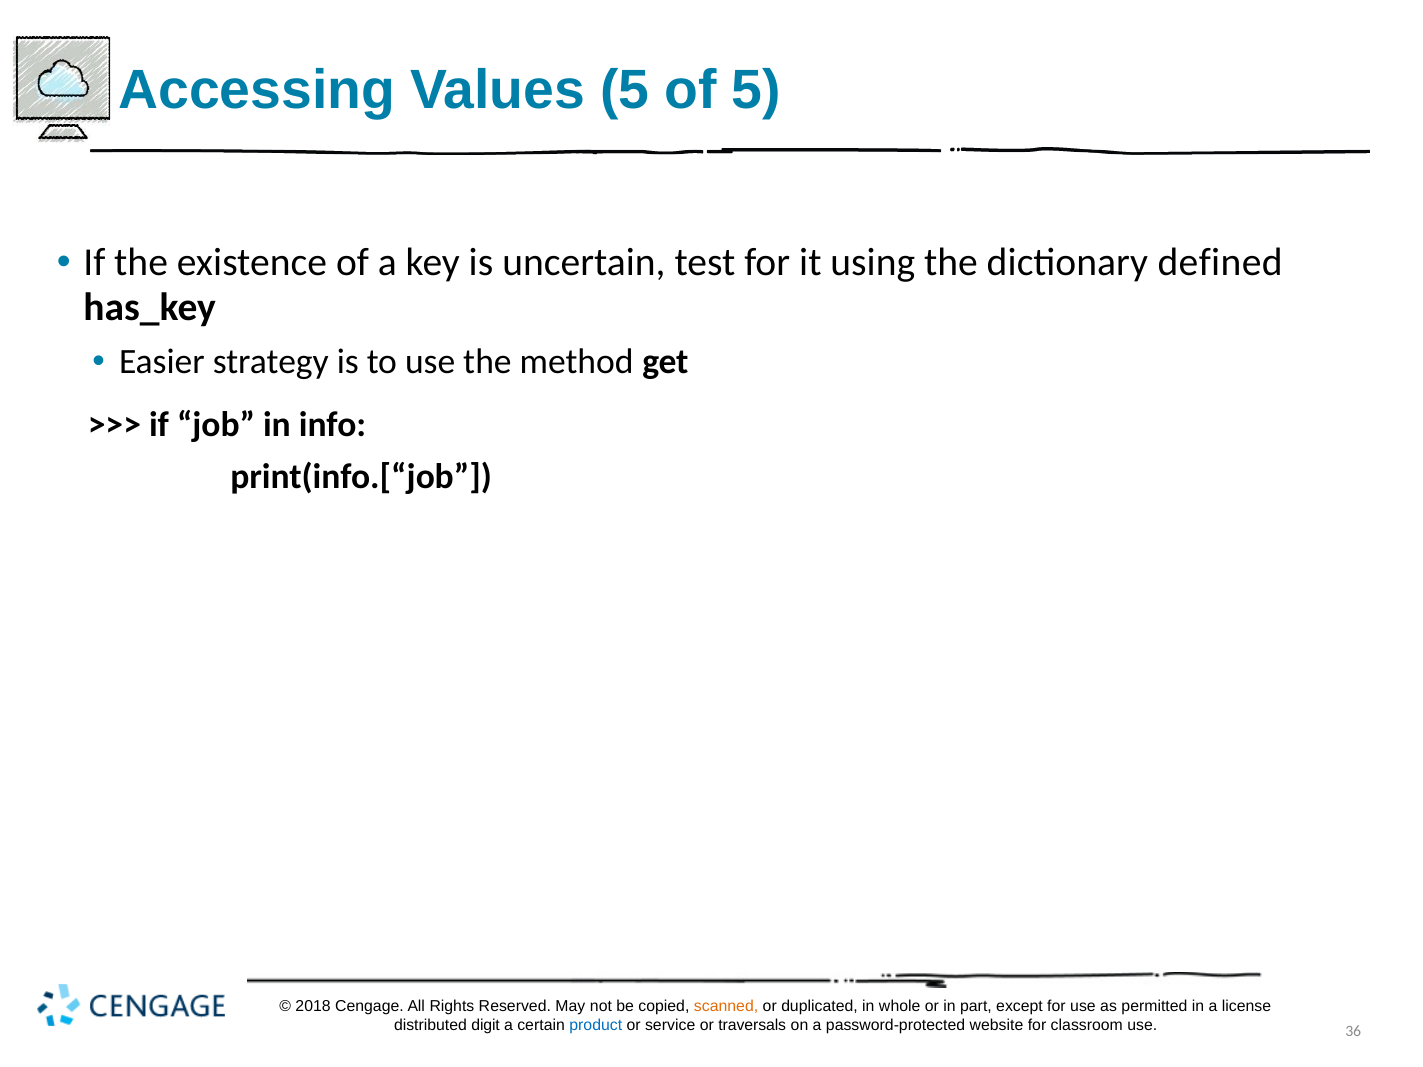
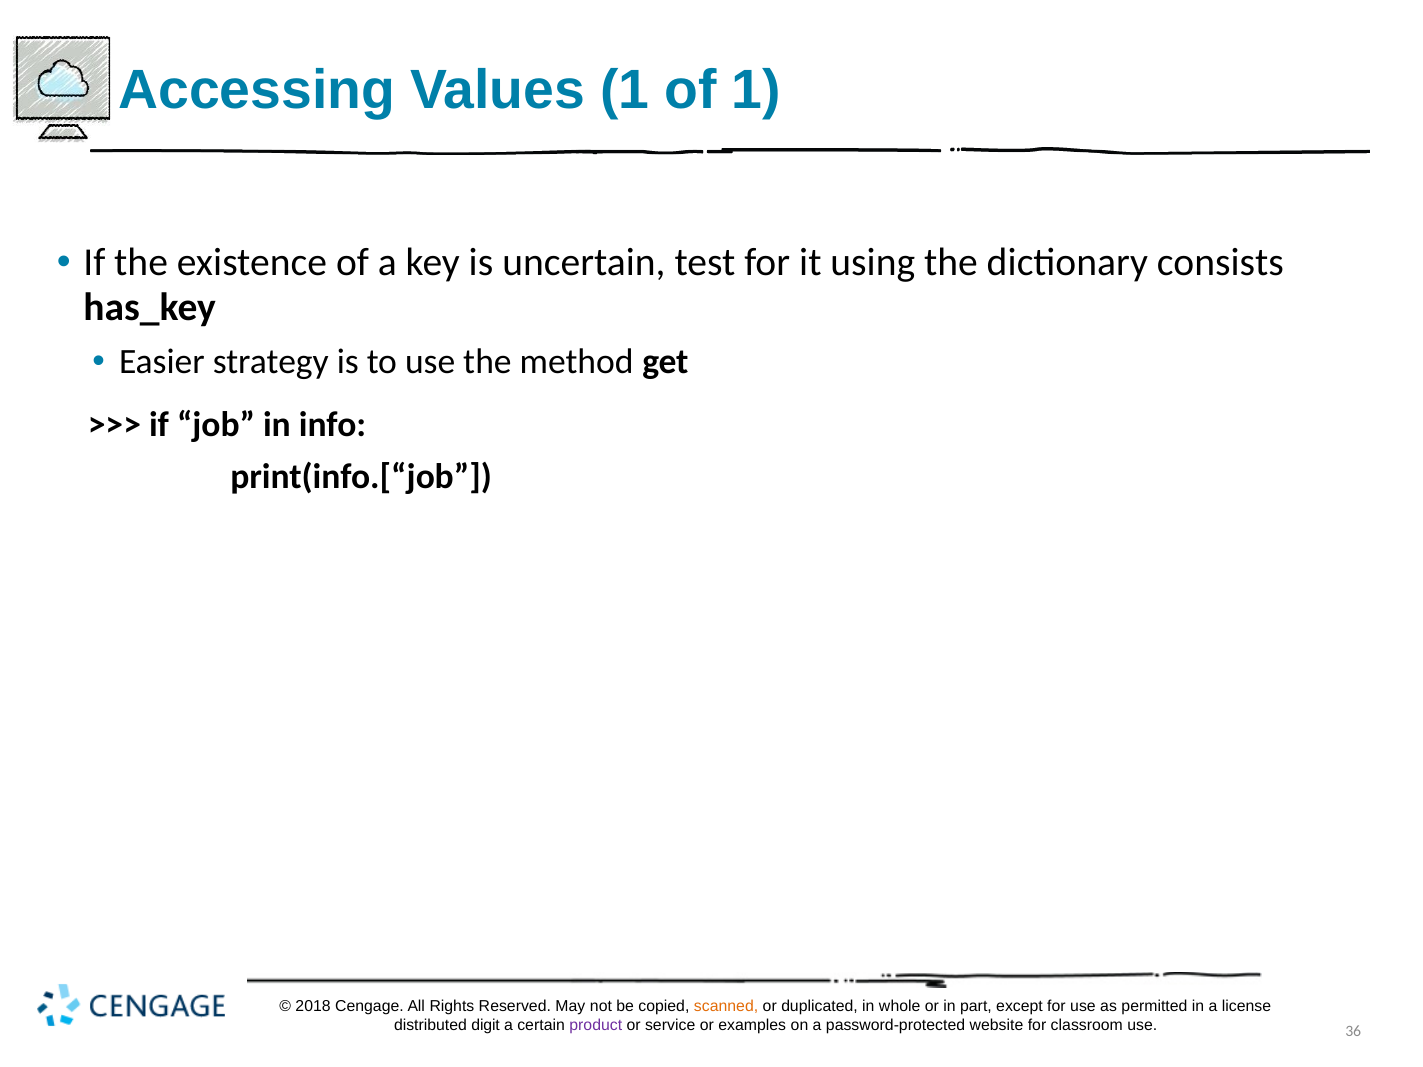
Values 5: 5 -> 1 (625, 90)
of 5: 5 -> 1 (757, 90)
defined: defined -> consists (1220, 262)
product colour: blue -> purple (596, 1025)
traversals: traversals -> examples (752, 1025)
